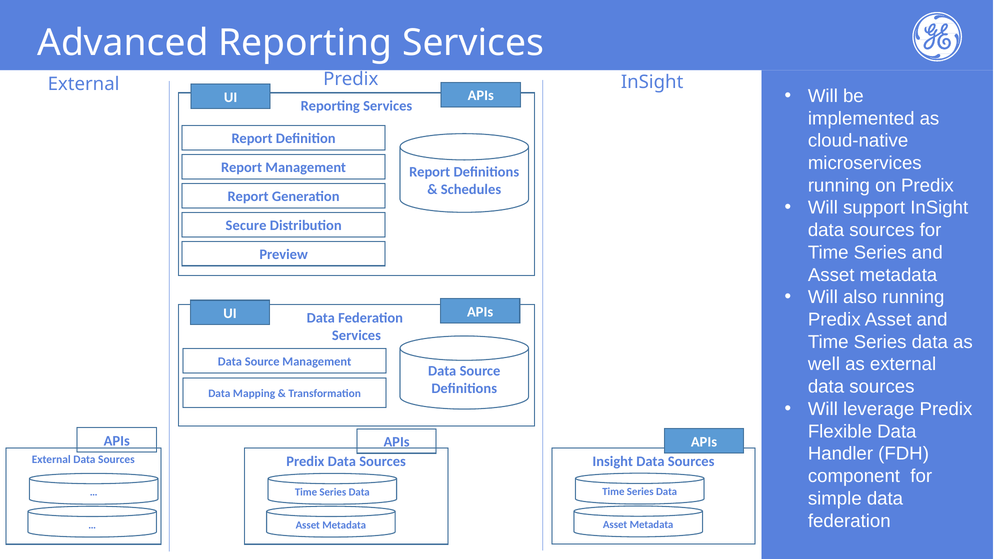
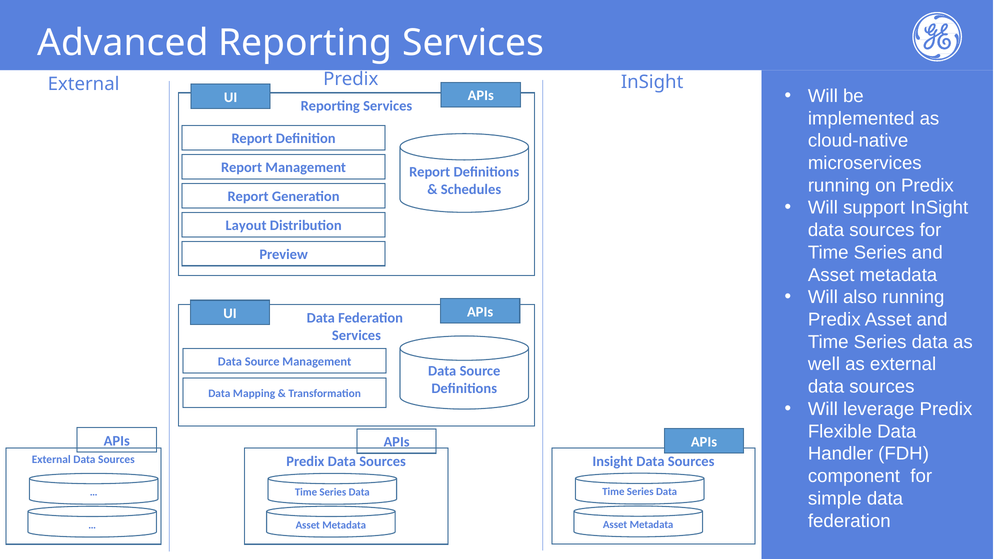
Secure: Secure -> Layout (246, 226)
